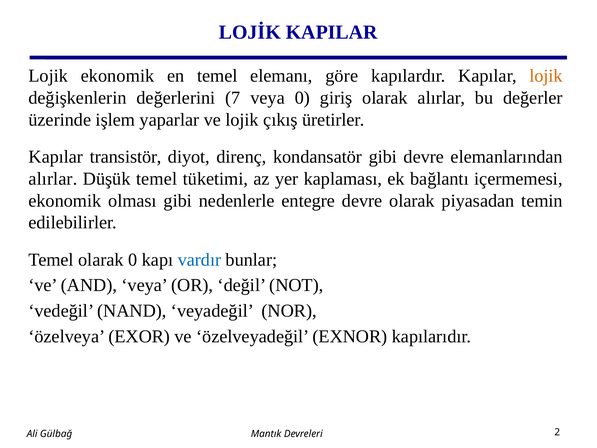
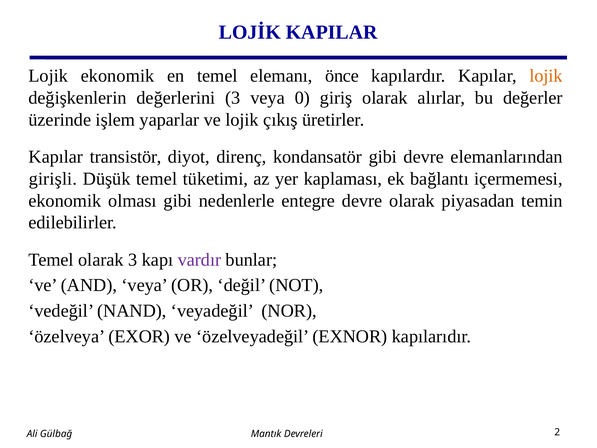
göre: göre -> önce (342, 76)
değerlerini 7: 7 -> 3 (233, 98)
alırlar: alırlar -> girişli (53, 179)
olarak 0: 0 -> 3 (133, 260)
vardır colour: blue -> purple (199, 260)
